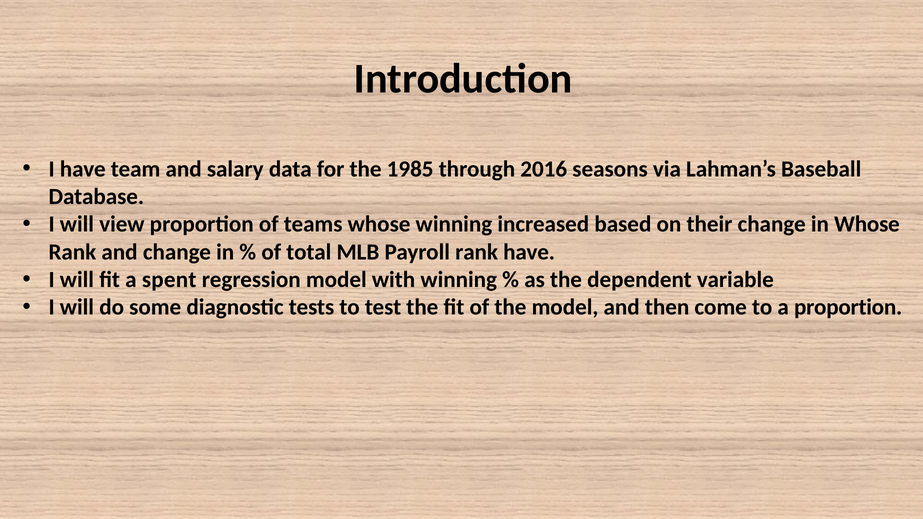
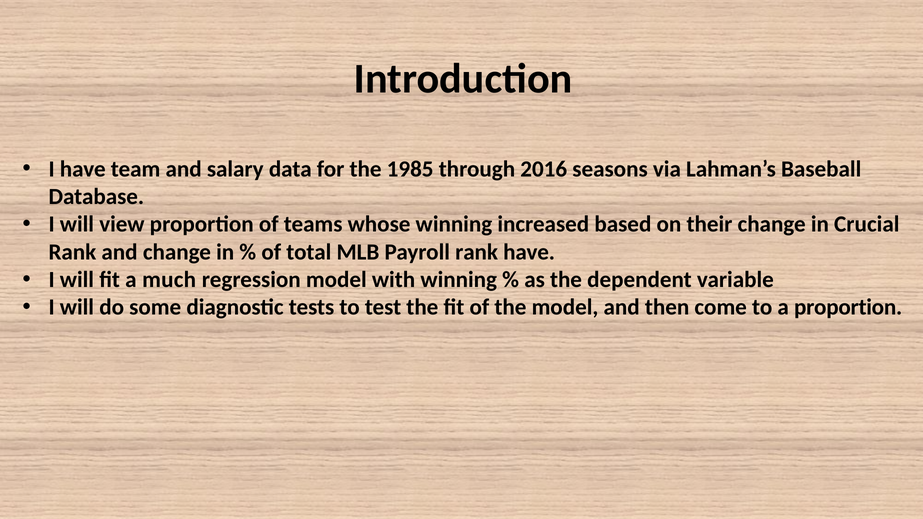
in Whose: Whose -> Crucial (867, 224)
spent: spent -> much (169, 280)
